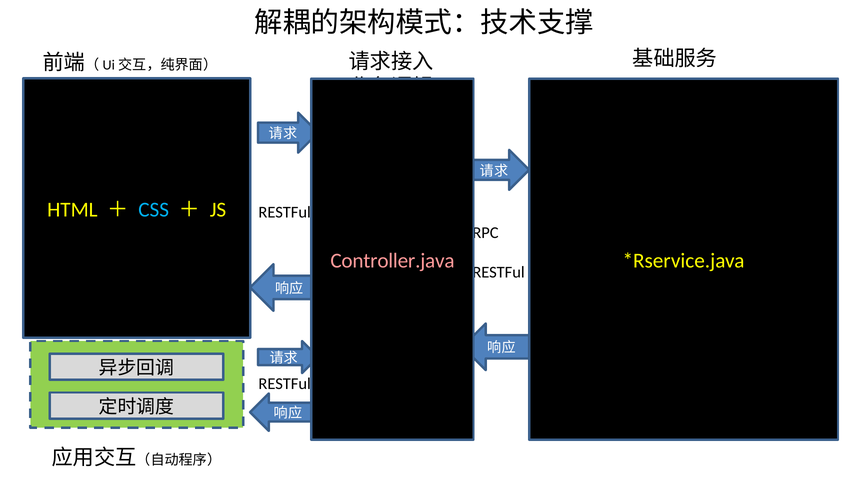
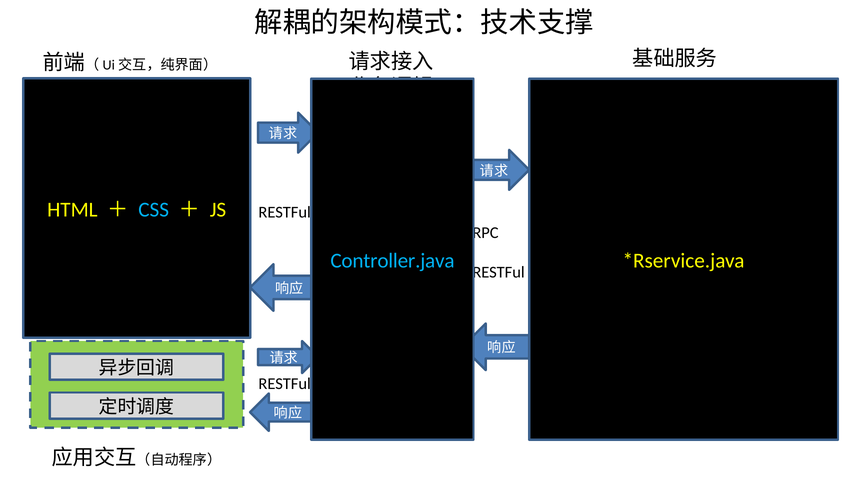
Controller.java colour: pink -> light blue (392, 261)
